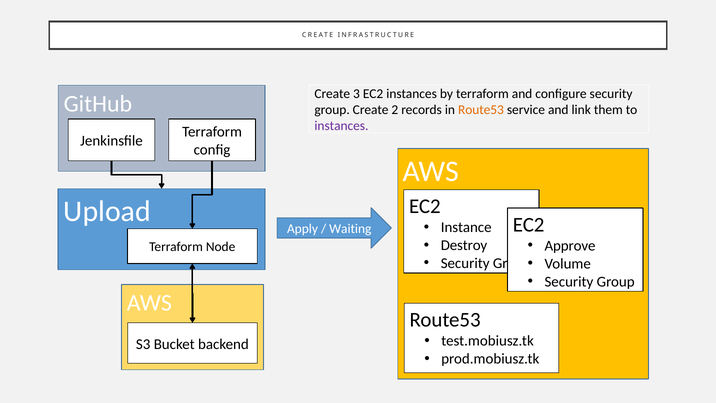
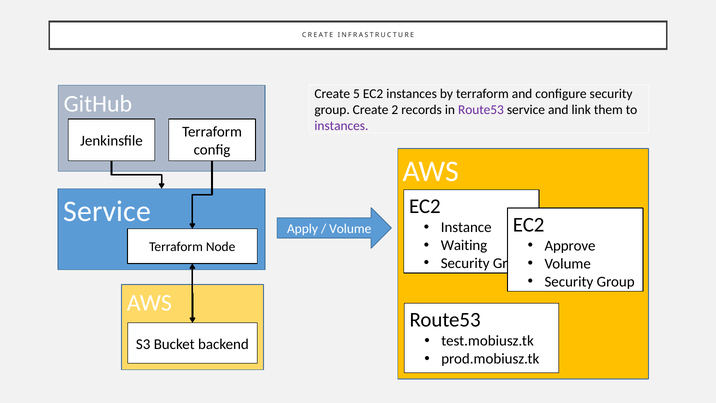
3: 3 -> 5 (357, 94)
Route53 colour: orange -> purple (481, 110)
Upload: Upload -> Service (107, 211)
Waiting: Waiting -> Volume (350, 229)
Destroy: Destroy -> Waiting (464, 245)
